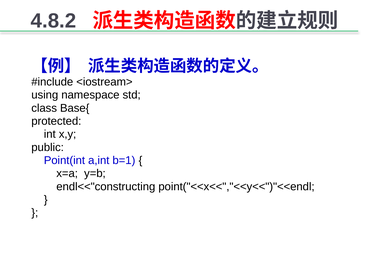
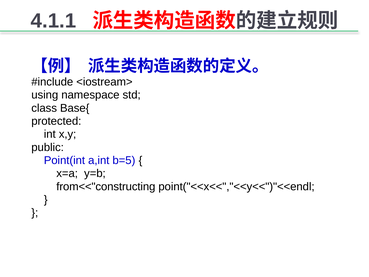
4.8.2: 4.8.2 -> 4.1.1 (53, 21)
b=1: b=1 -> b=5 (124, 160)
endl<<"constructing: endl<<"constructing -> from<<"constructing (106, 186)
